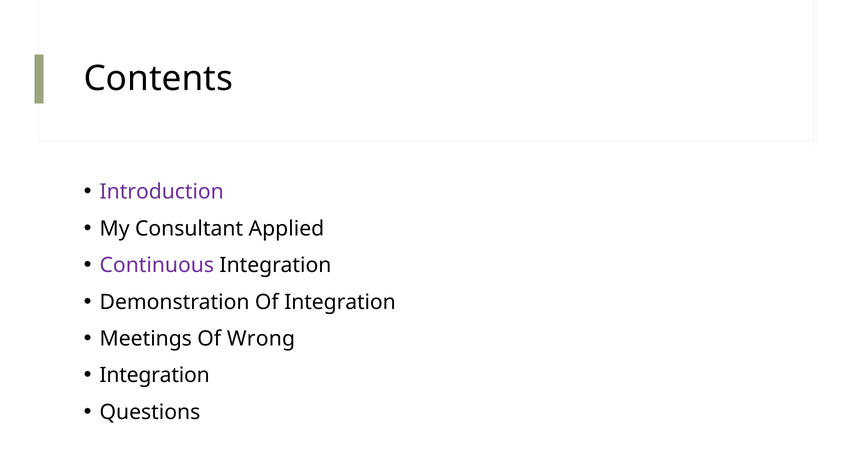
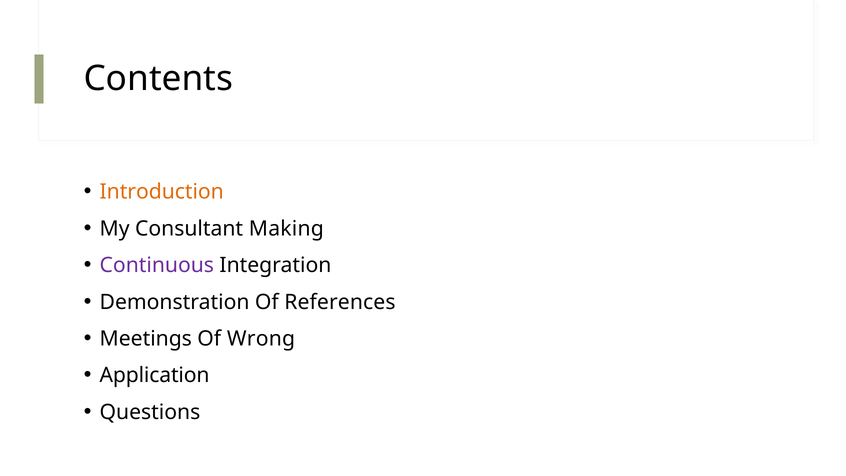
Introduction colour: purple -> orange (162, 192)
Applied: Applied -> Making (286, 229)
Of Integration: Integration -> References (340, 302)
Integration: Integration -> Application (155, 375)
